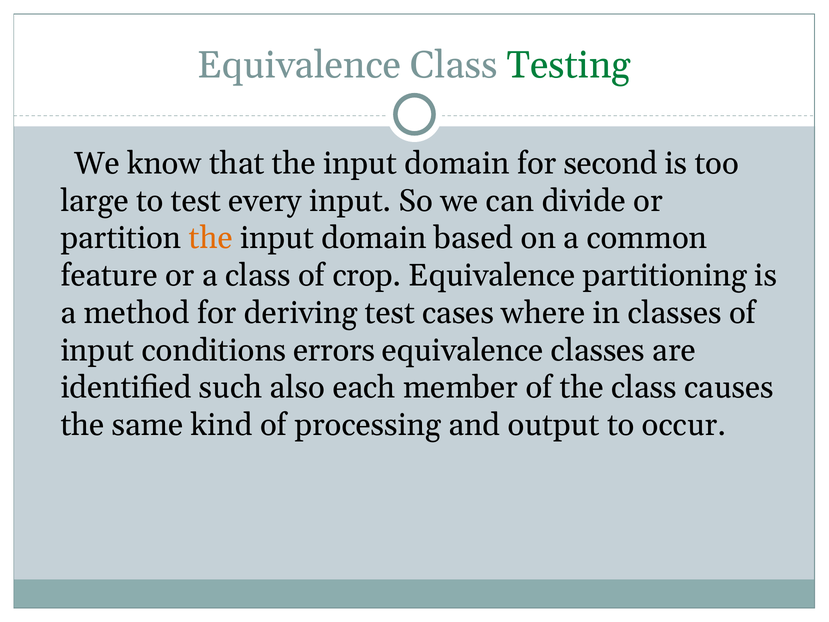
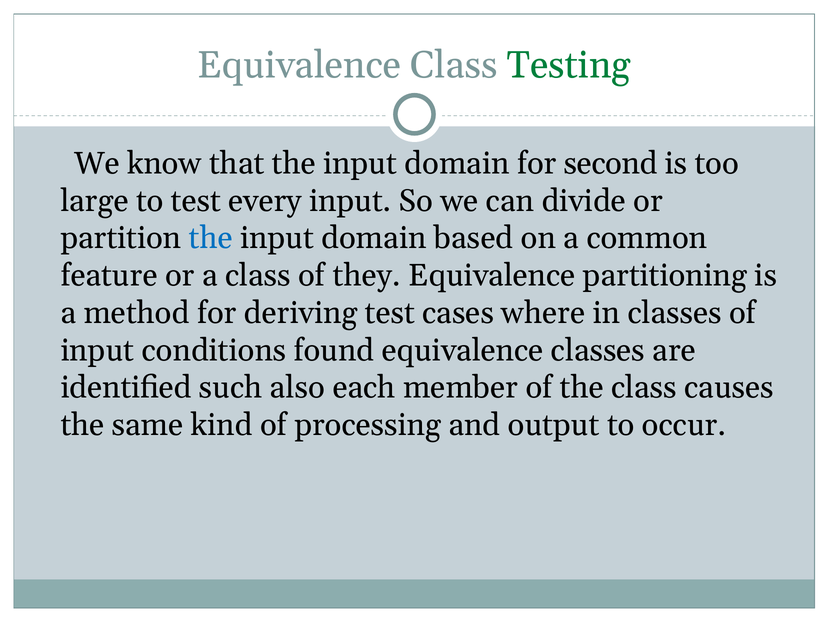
the colour: orange -> blue (211, 238)
crop: crop -> they (367, 275)
errors: errors -> found (334, 350)
